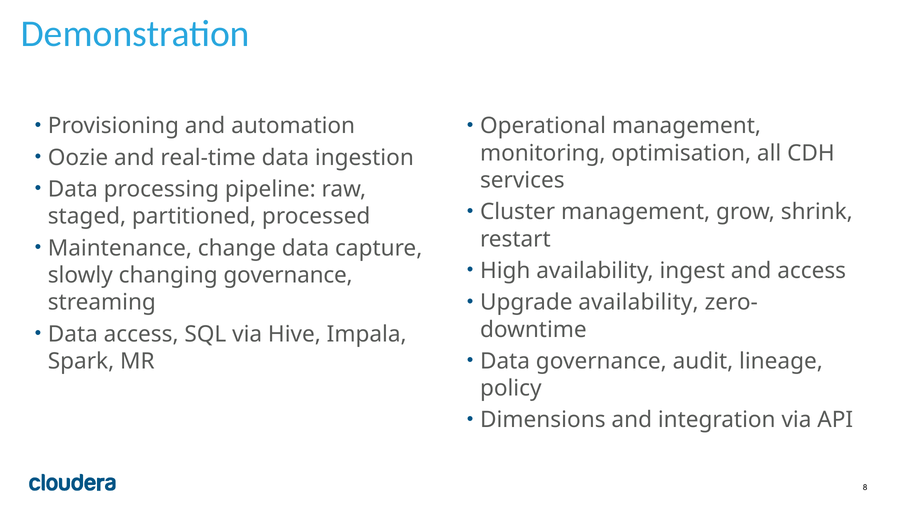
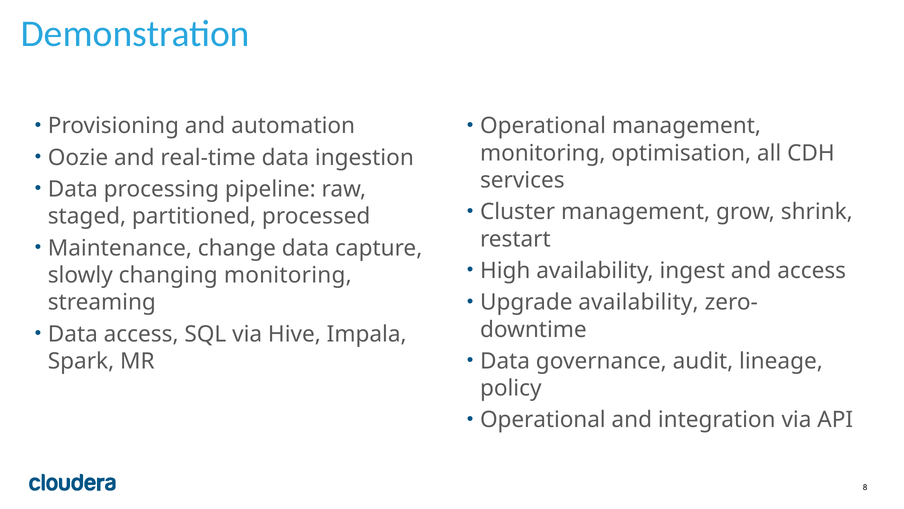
changing governance: governance -> monitoring (288, 275)
Dimensions: Dimensions -> Operational (543, 420)
